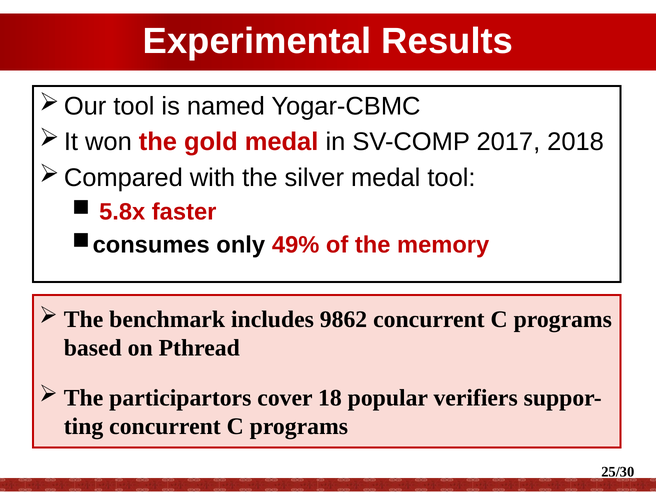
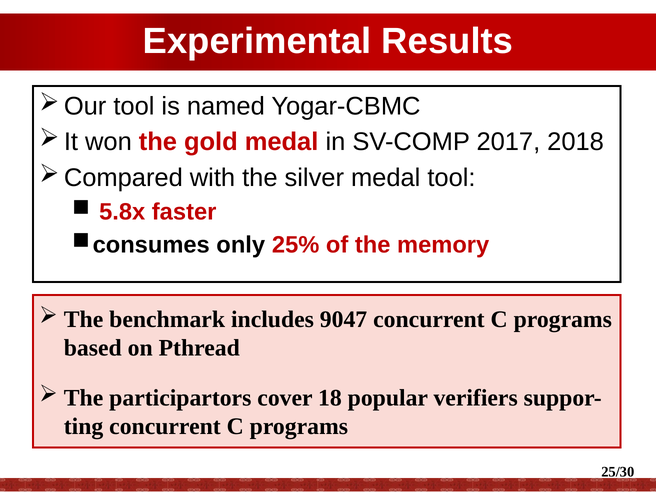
49%: 49% -> 25% (296, 245)
9862: 9862 -> 9047 (344, 319)
